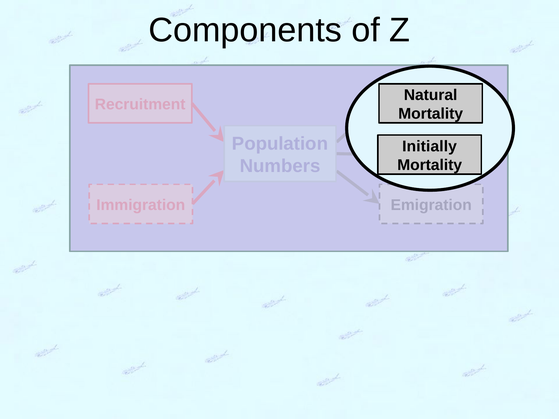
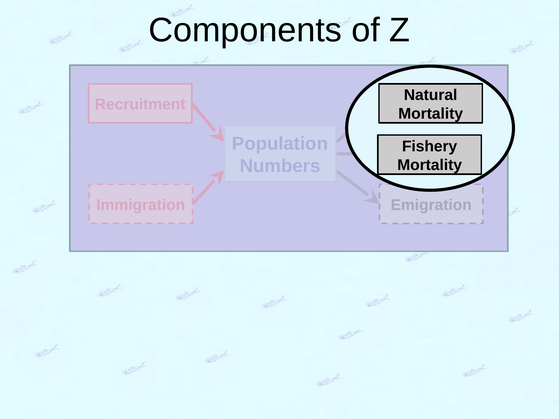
Initially: Initially -> Fishery (430, 146)
